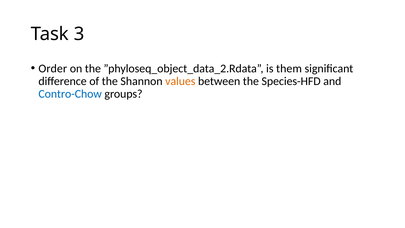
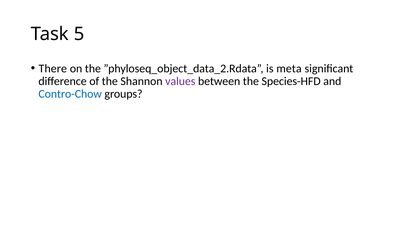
3: 3 -> 5 (79, 34)
Order: Order -> There (53, 68)
them: them -> meta (289, 68)
values colour: orange -> purple (180, 81)
